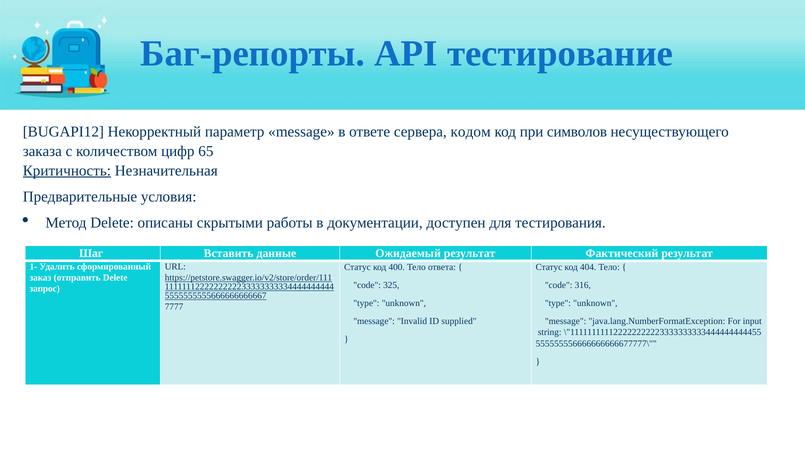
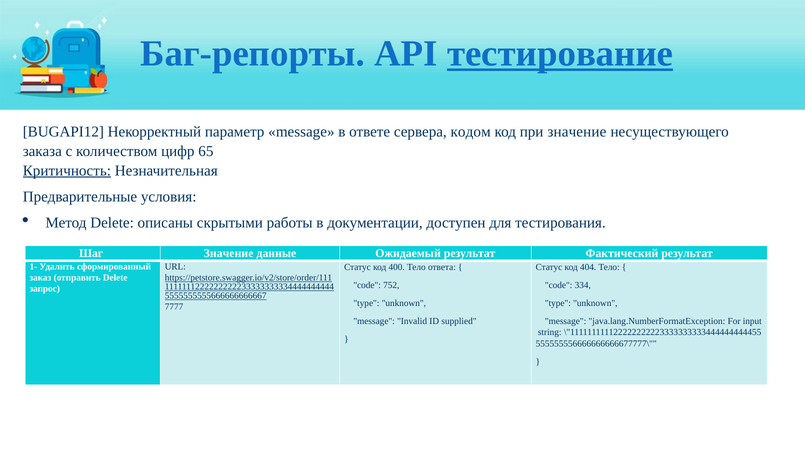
тестирование underline: none -> present (560, 54)
при символов: символов -> значение (577, 132)
Шаг Вставить: Вставить -> Значение (229, 253)
325: 325 -> 752 (391, 285)
316: 316 -> 334 (583, 285)
